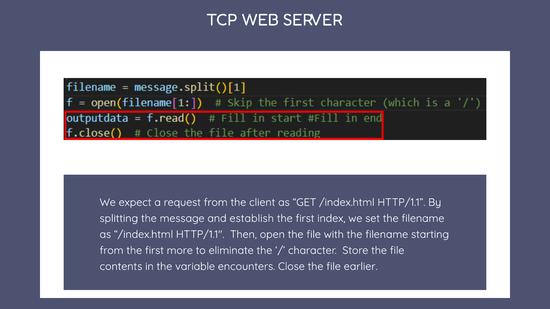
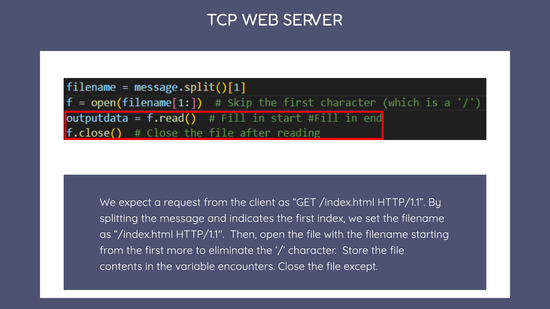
establish: establish -> indicates (252, 219)
earlier: earlier -> except (361, 267)
